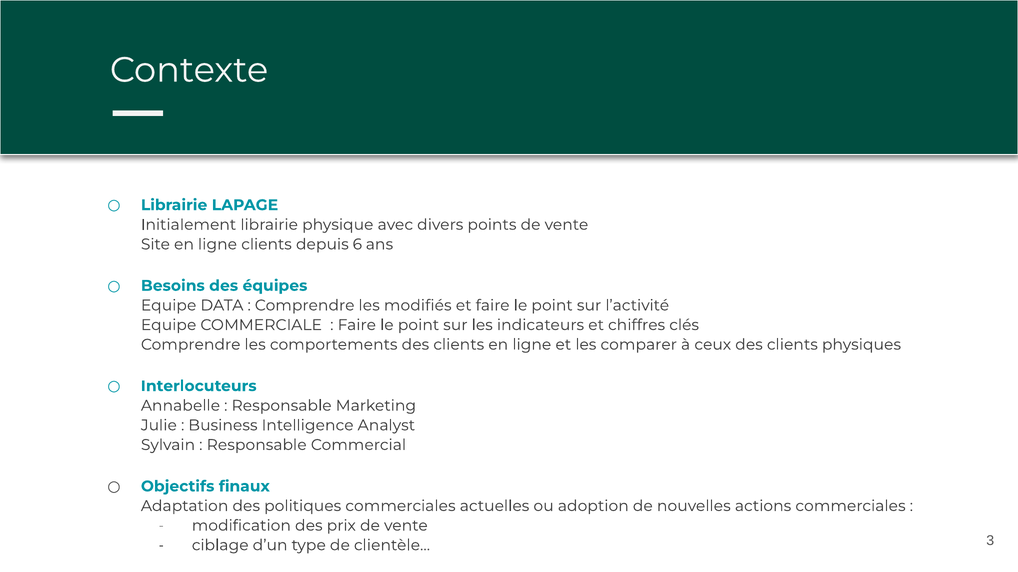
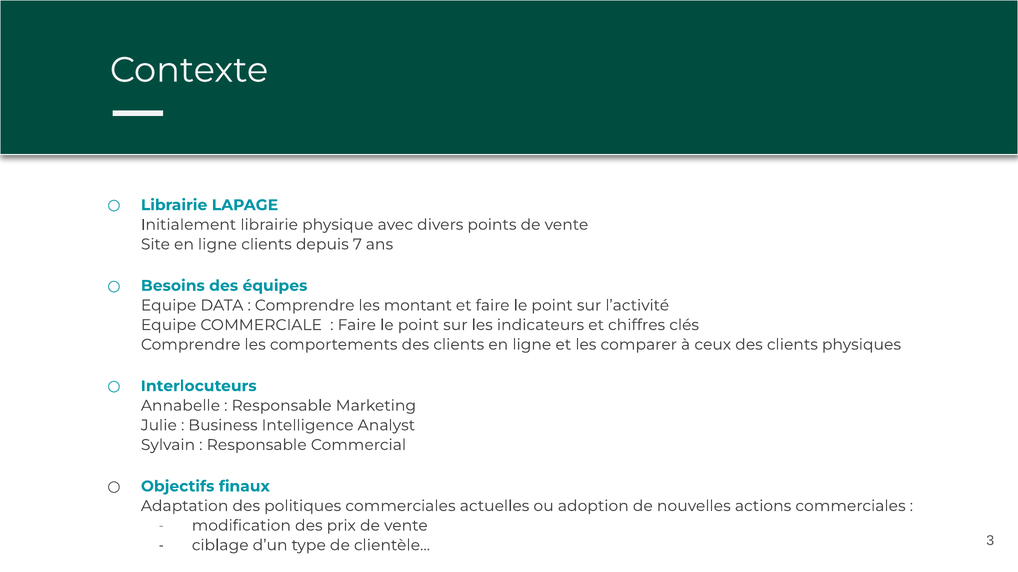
6: 6 -> 7 (357, 245)
modifiés: modifiés -> montant (418, 306)
